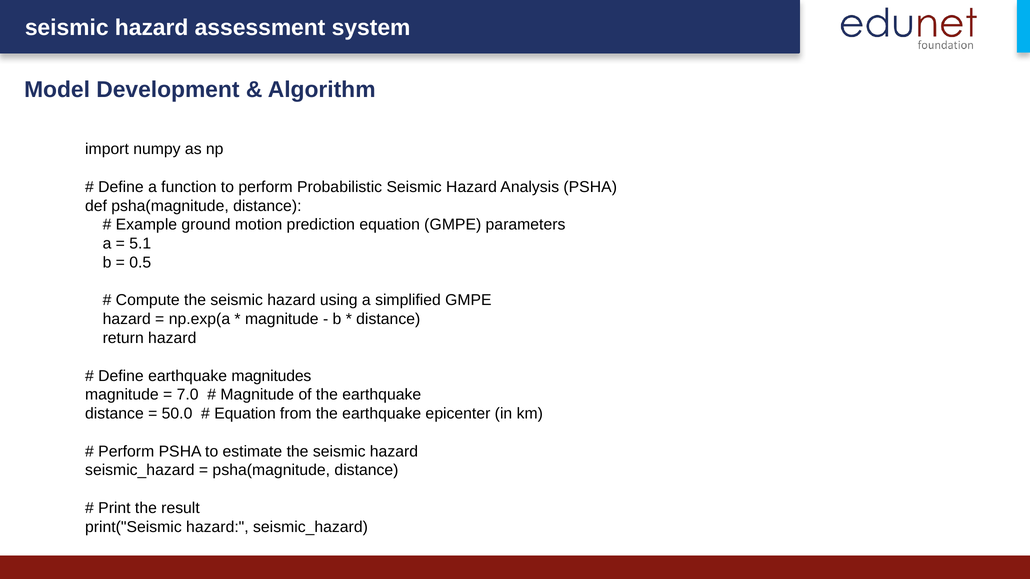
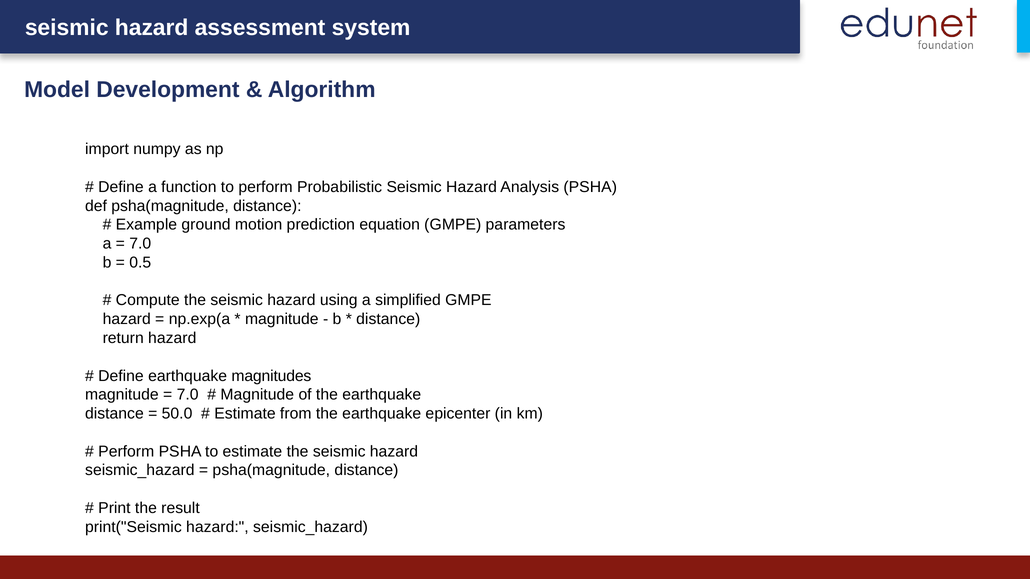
5.1: 5.1 -> 7.0 (140, 244)
Equation: Equation -> Estimate (245, 414)
